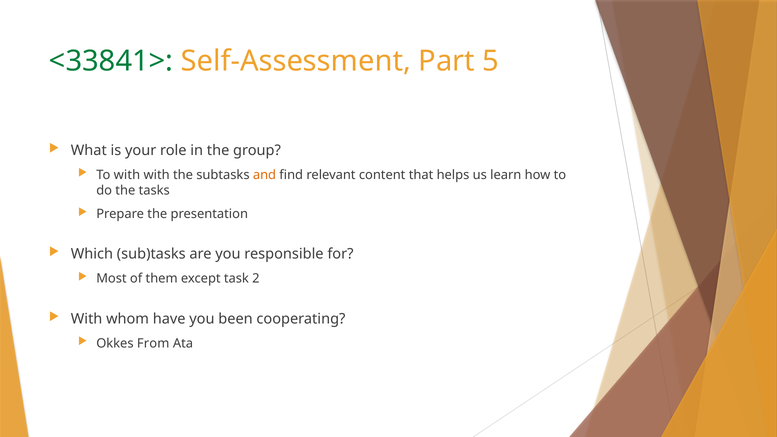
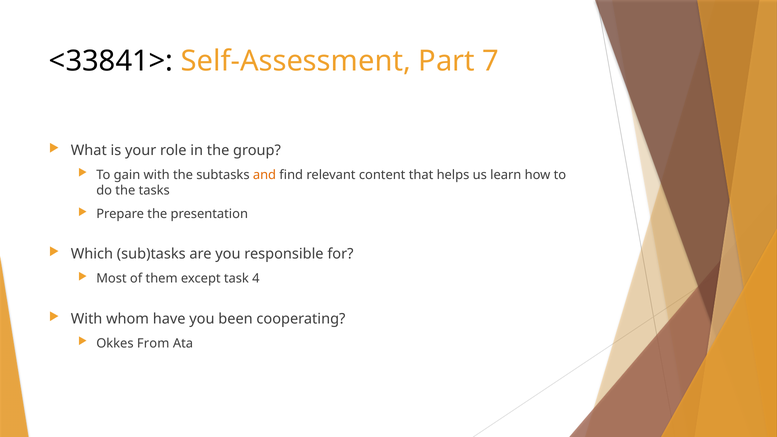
<33841> colour: green -> black (111, 61)
5: 5 -> 7 (491, 61)
To with: with -> gain (127, 175)
2: 2 -> 4 (256, 279)
